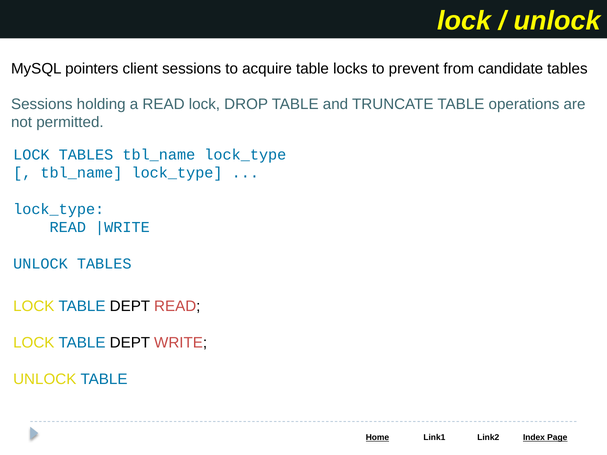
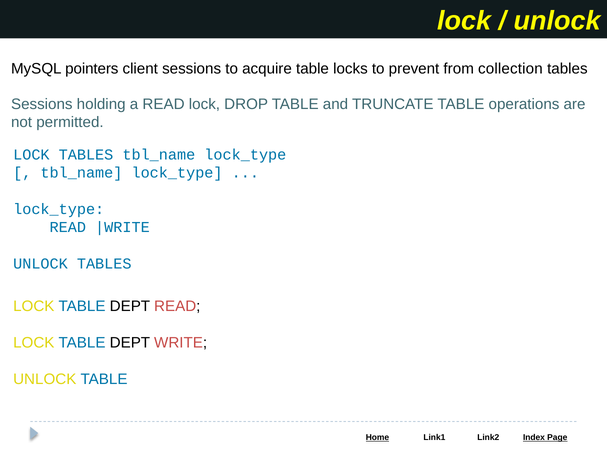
candidate: candidate -> collection (510, 69)
